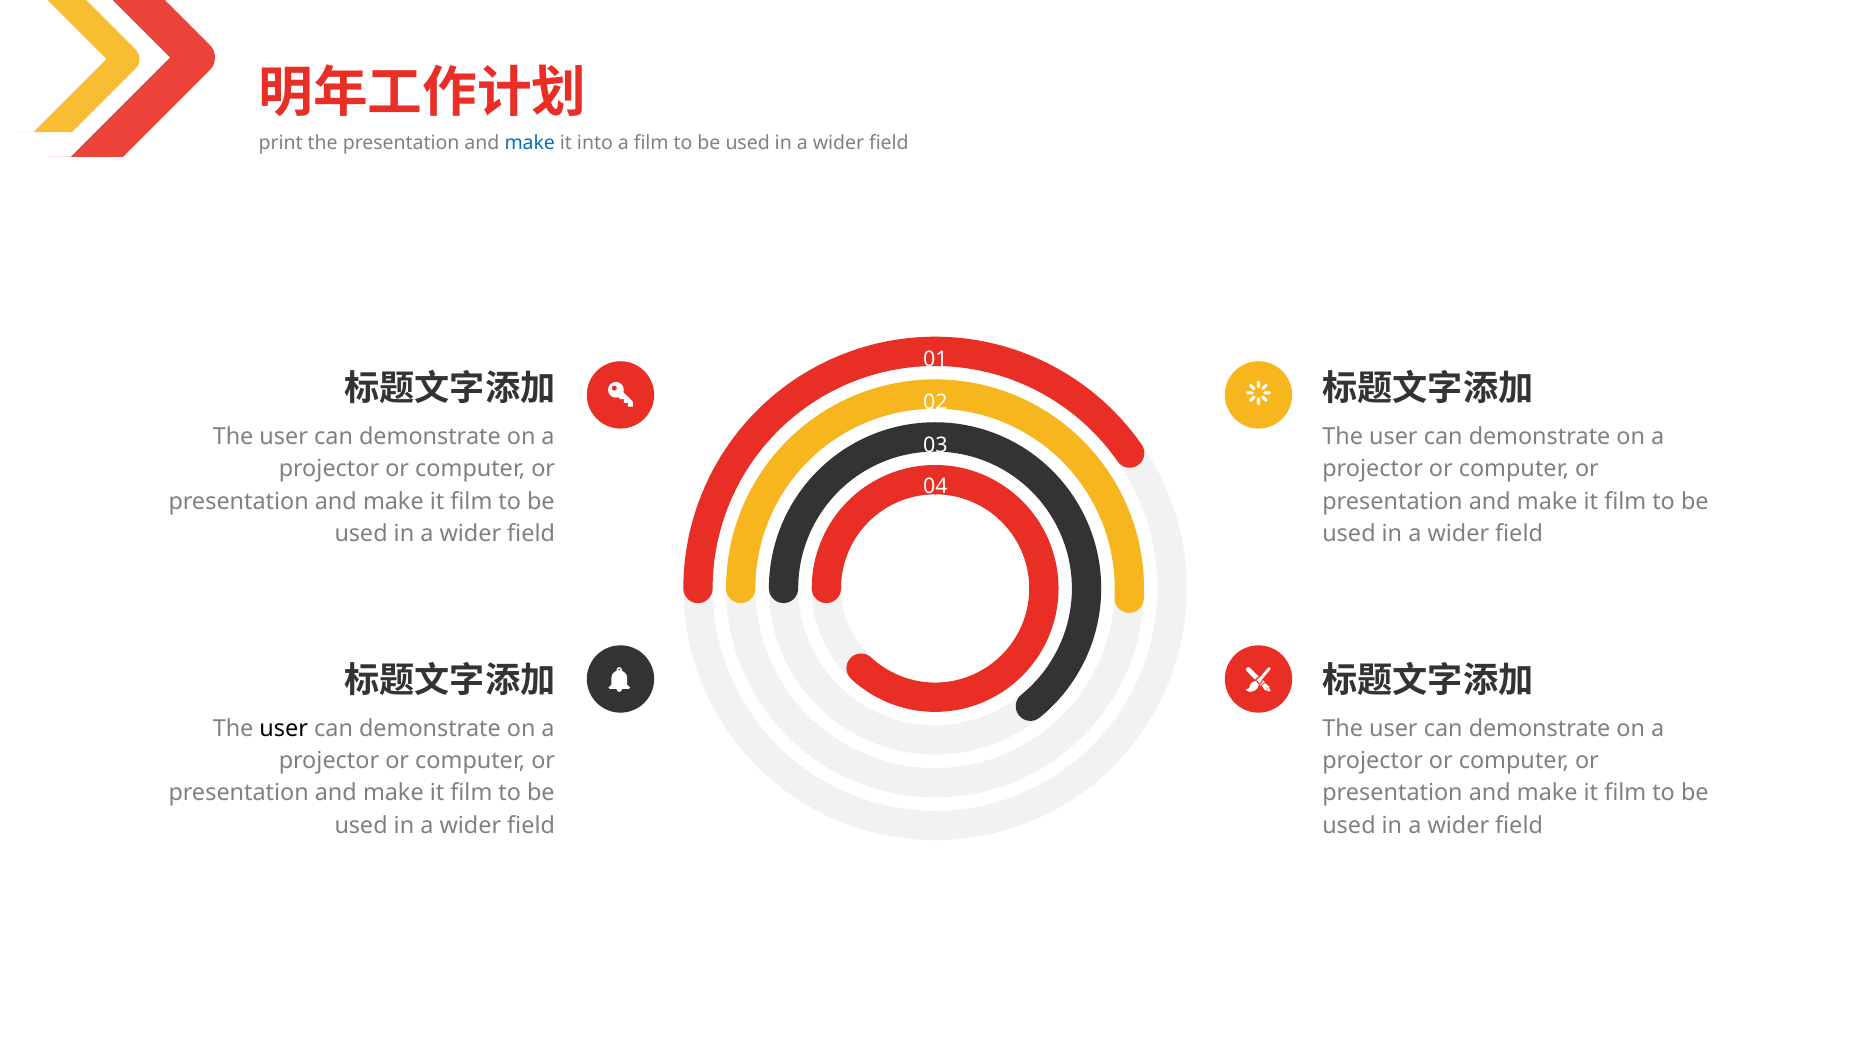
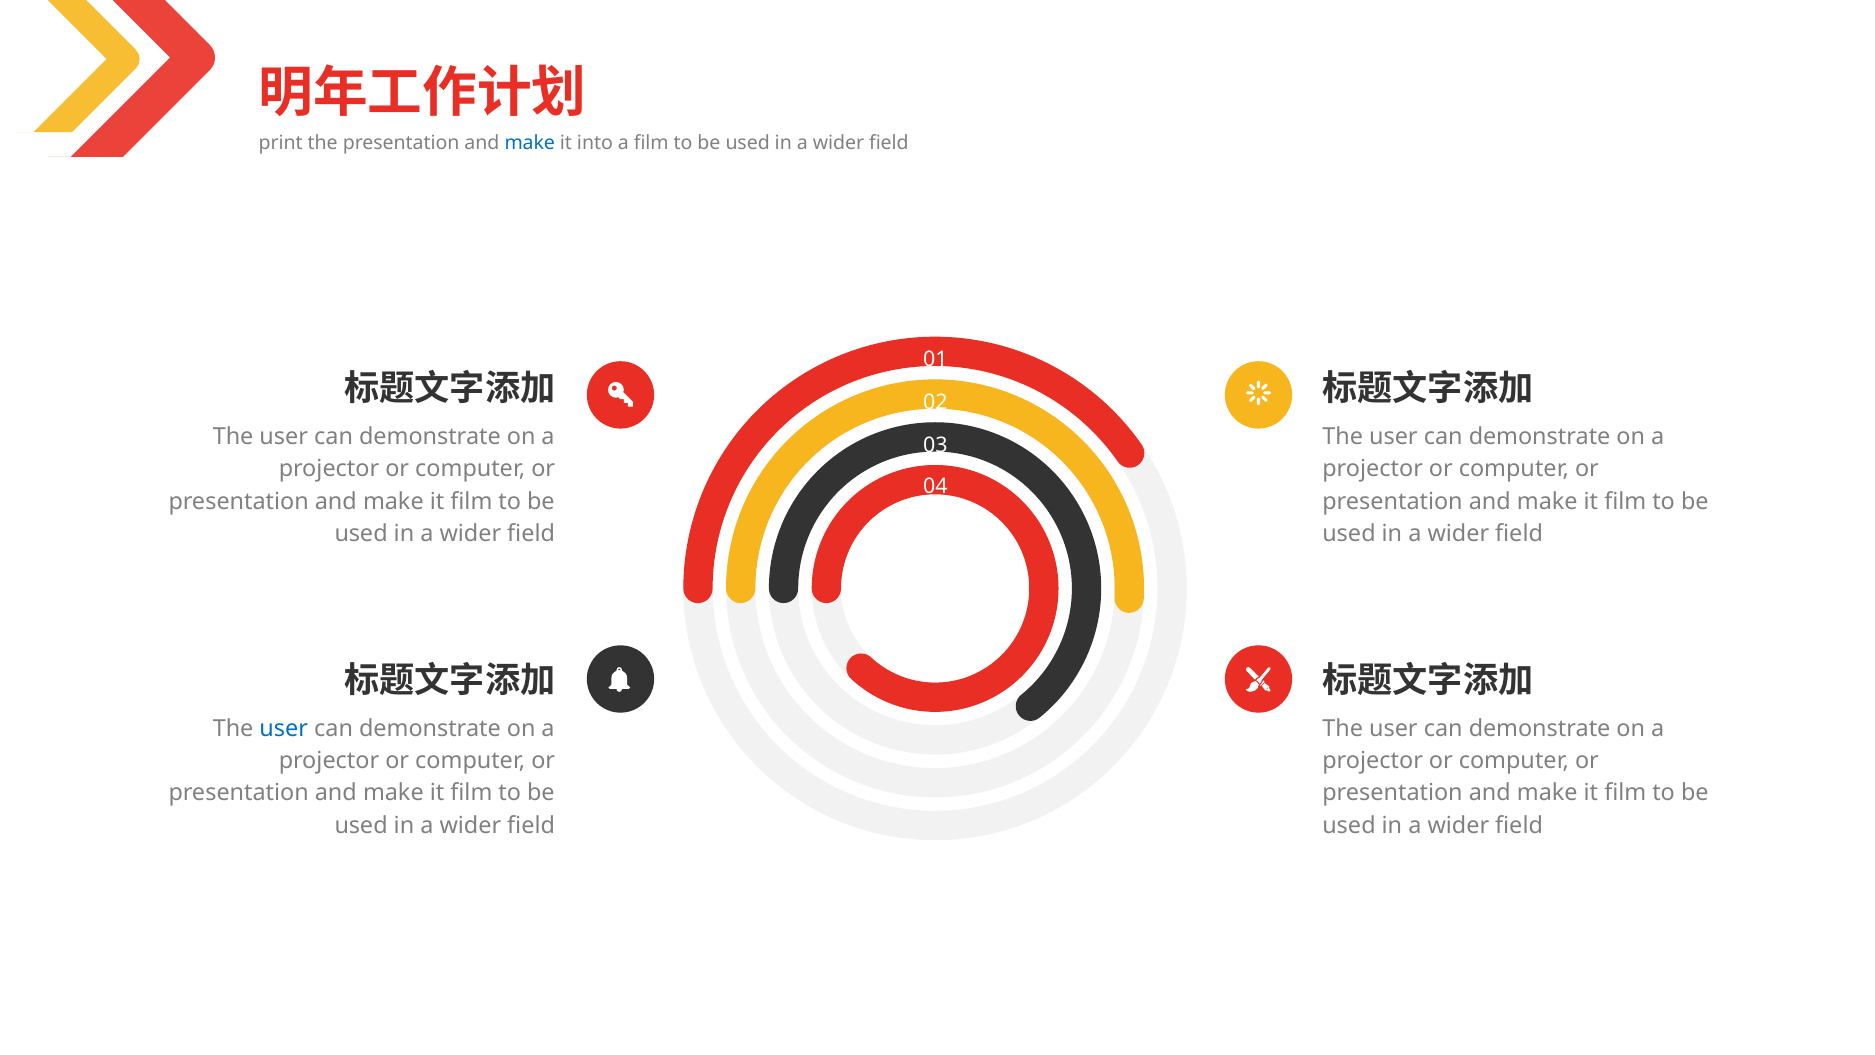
user colour: black -> blue (284, 729)
